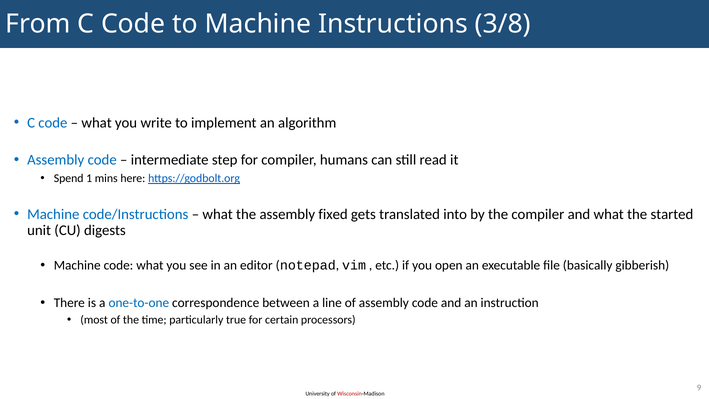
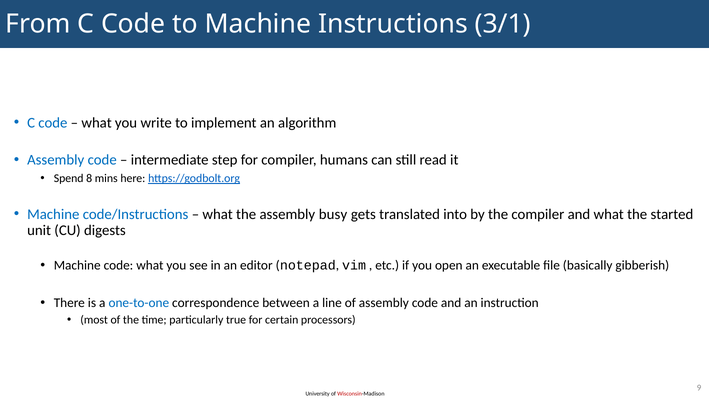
3/8: 3/8 -> 3/1 (503, 24)
1: 1 -> 8 (89, 178)
fixed: fixed -> busy (333, 214)
